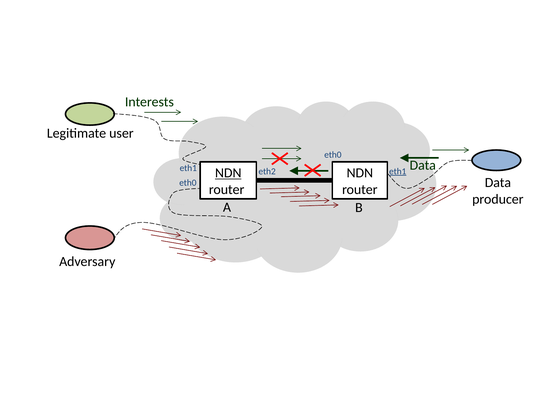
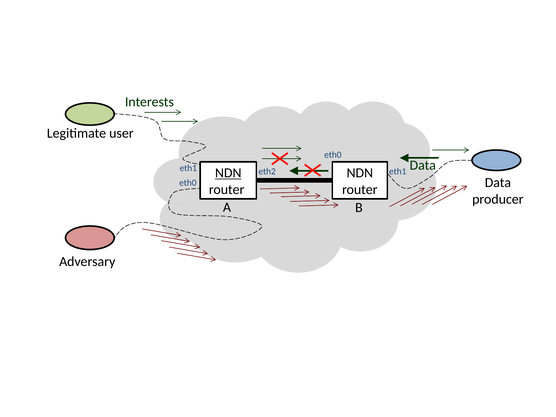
eth1 underline: present -> none (398, 171)
